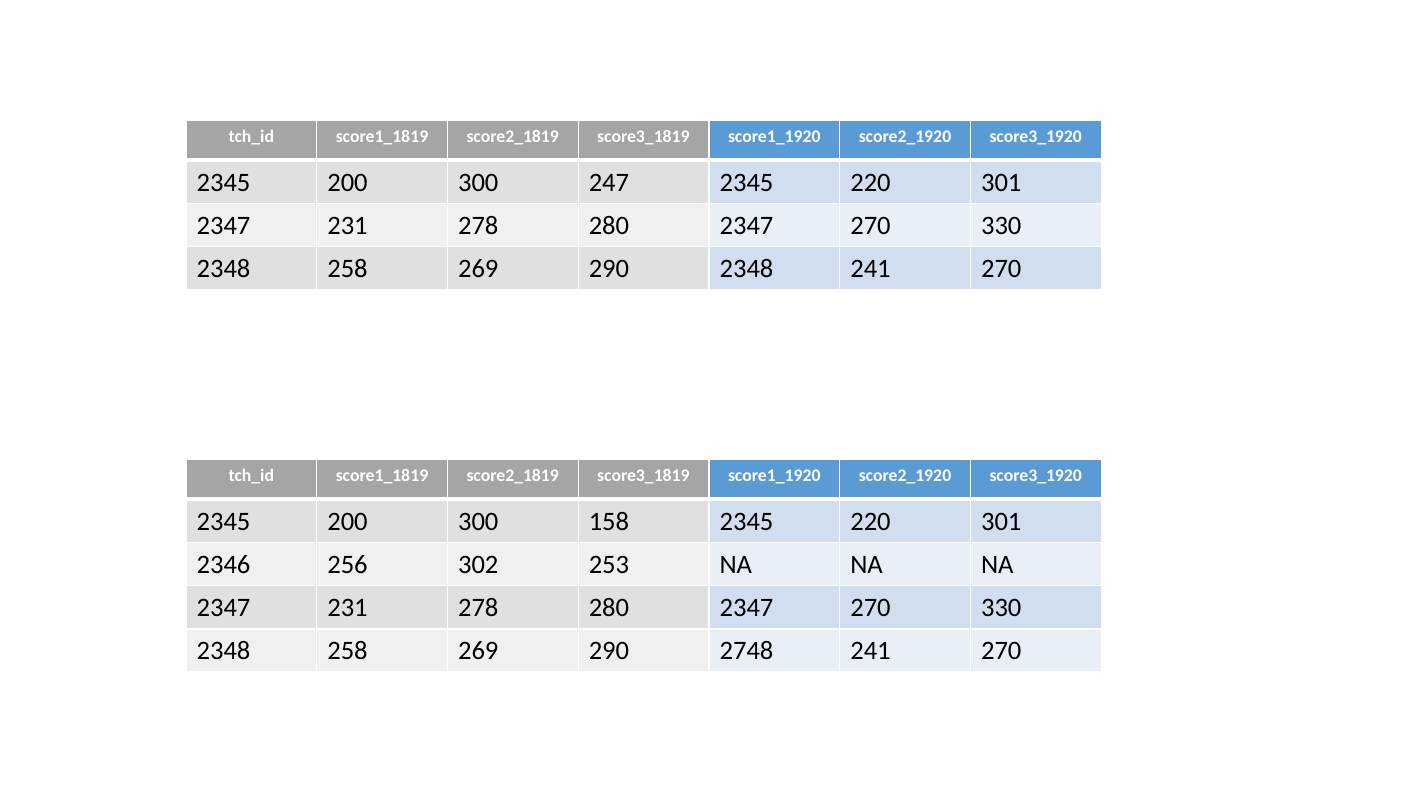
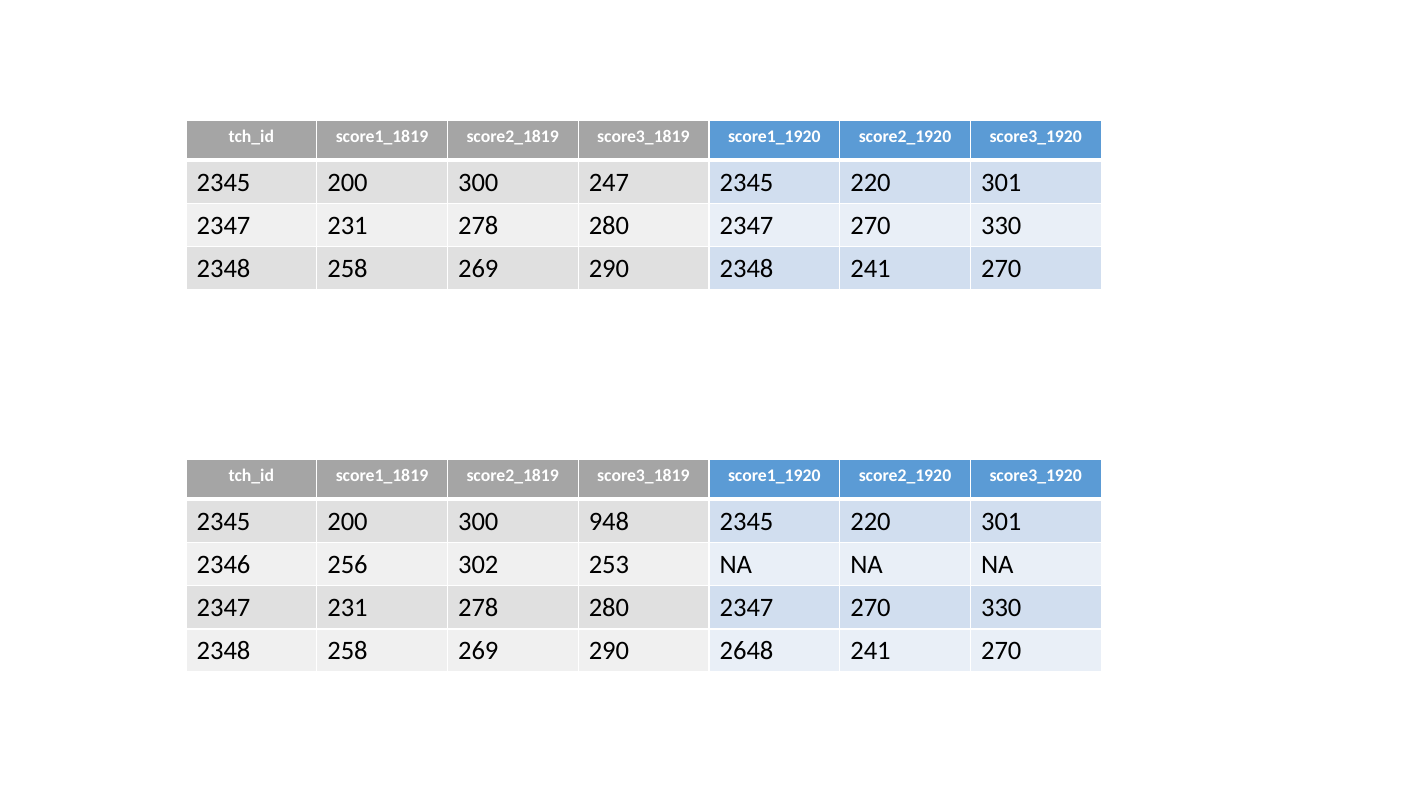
158: 158 -> 948 (609, 521)
2748: 2748 -> 2648 (747, 650)
